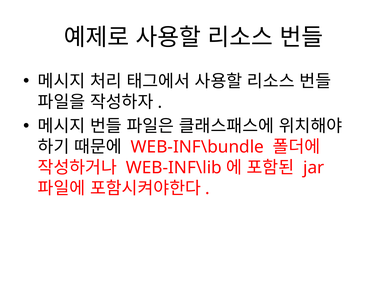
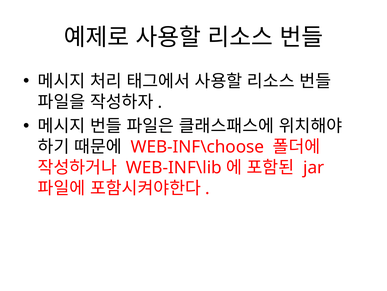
WEB-INF\bundle: WEB-INF\bundle -> WEB-INF\choose (197, 147)
